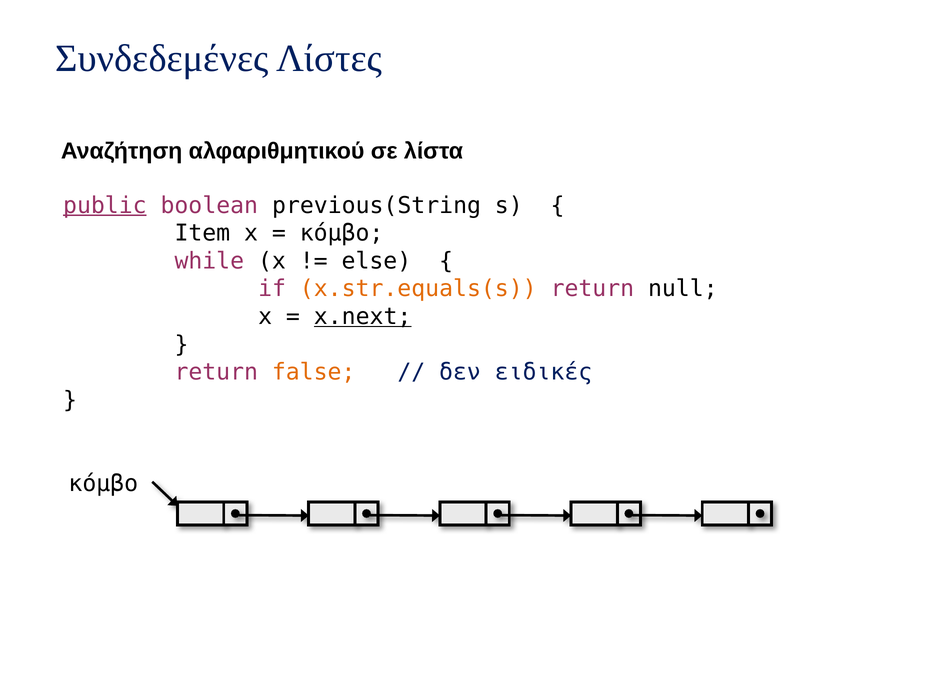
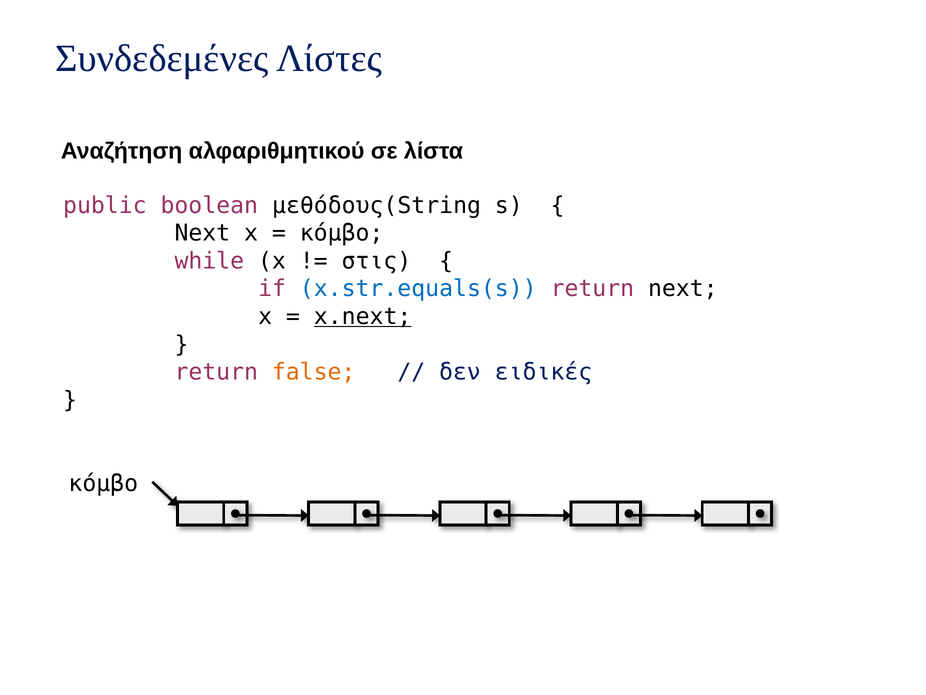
public underline: present -> none (105, 205)
previous(String: previous(String -> μεθόδους(String (377, 205)
Item: Item -> Next (202, 233)
else: else -> στις (376, 261)
x.str.equals(s colour: orange -> blue (418, 289)
return null: null -> next (683, 289)
